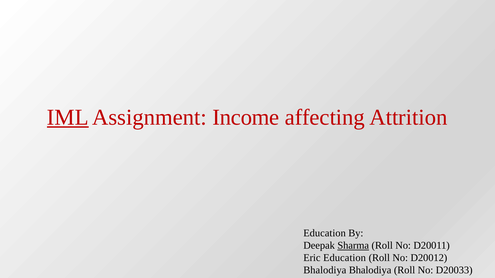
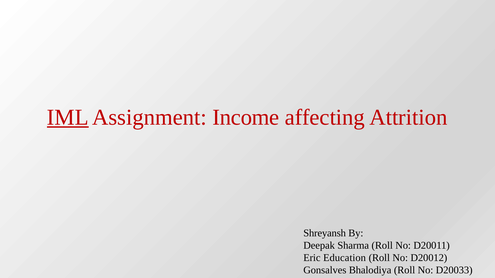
Education: Education -> Shreyansh (325, 233)
Sharma underline: present -> none (353, 246)
Bhalodiya: Bhalodiya -> Gonsalves (325, 271)
